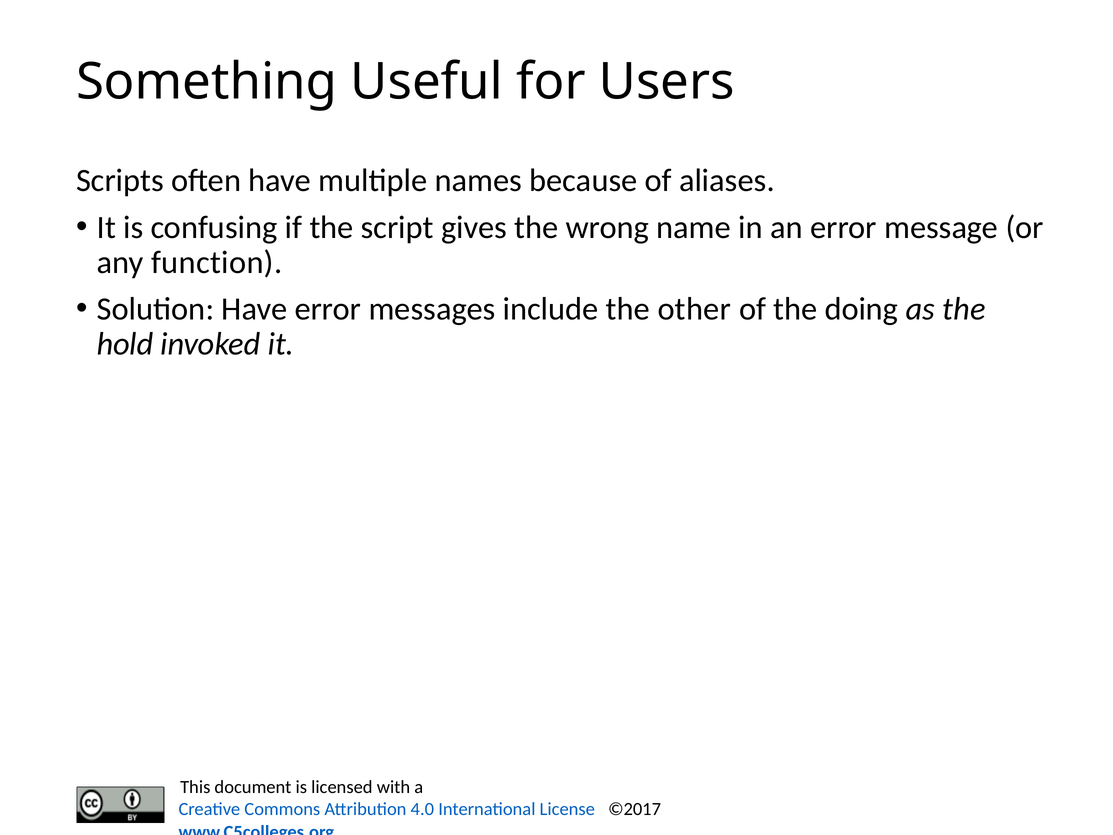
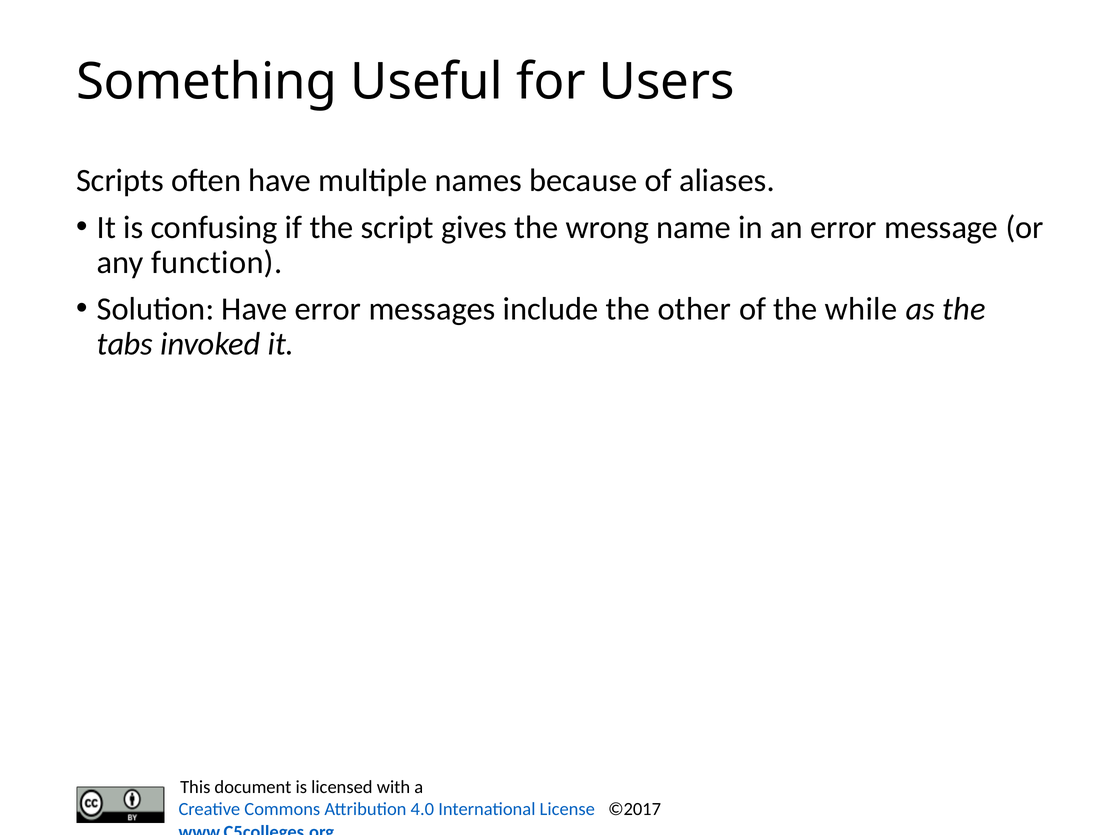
doing: doing -> while (861, 309)
hold: hold -> tabs (125, 344)
